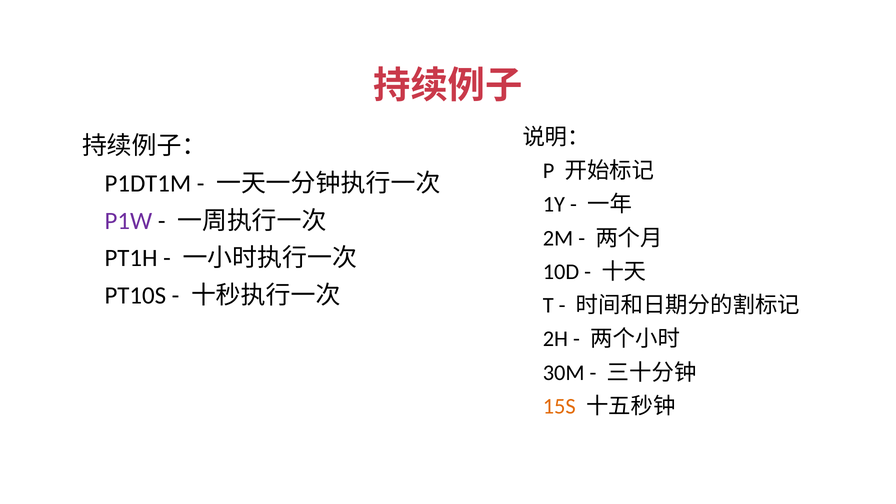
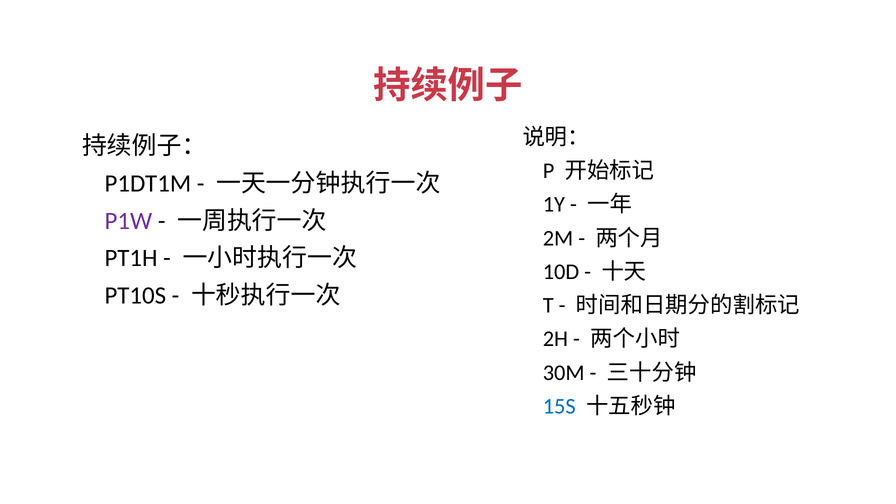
15S colour: orange -> blue (559, 406)
